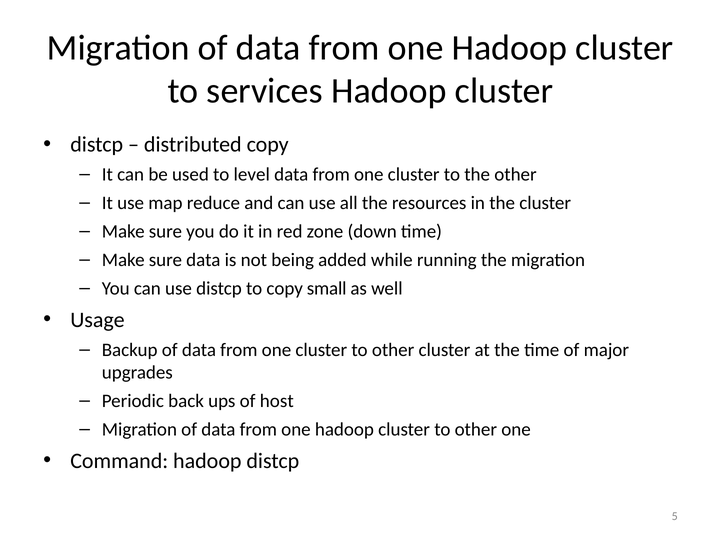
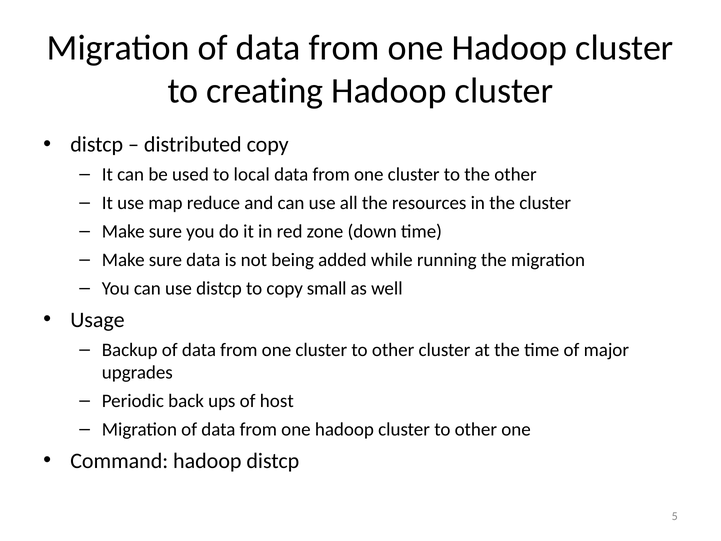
services: services -> creating (265, 91)
level: level -> local (252, 175)
